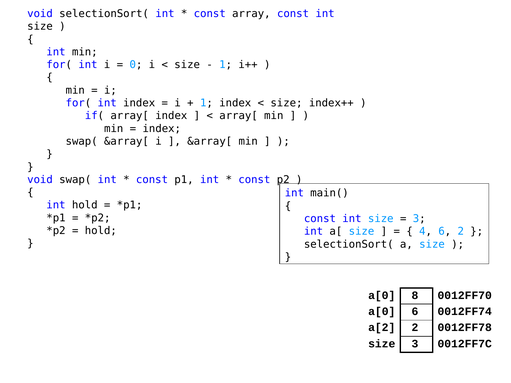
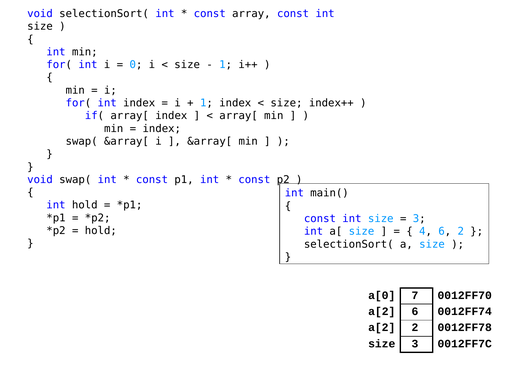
8: 8 -> 7 (415, 296)
a[0: a[0 -> a[2 (382, 312)
